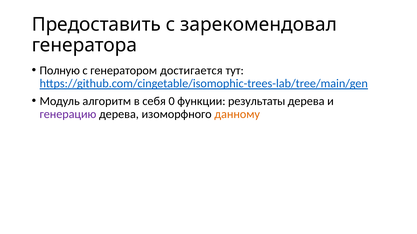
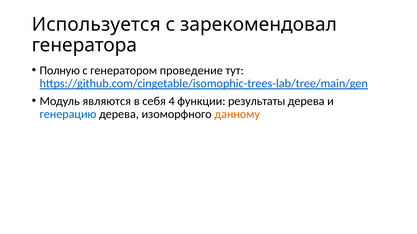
Предоставить: Предоставить -> Используется (96, 25)
достигается: достигается -> проведение (191, 71)
алгоритм: алгоритм -> являются (107, 101)
0: 0 -> 4 (172, 101)
генерацию colour: purple -> blue (68, 114)
